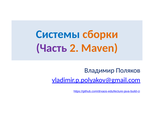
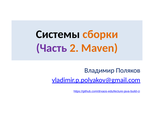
Системы colour: blue -> black (58, 34)
